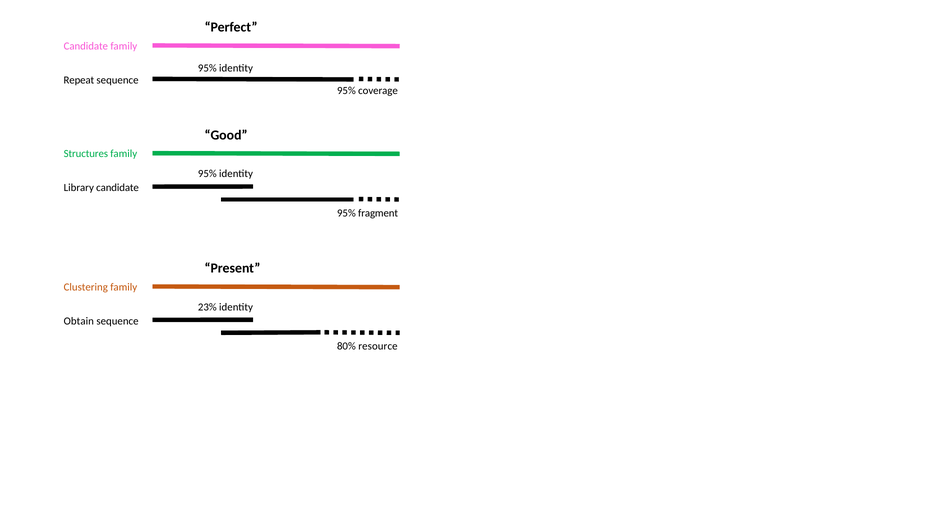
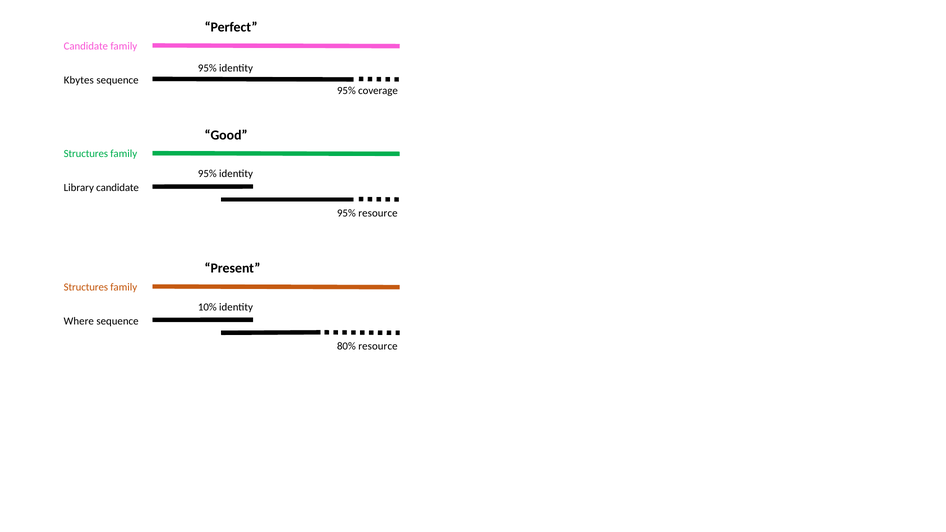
Repeat: Repeat -> Kbytes (79, 80)
95% fragment: fragment -> resource (378, 213)
Clustering: Clustering -> Structures (86, 287)
23%: 23% -> 10% (207, 307)
Obtain: Obtain -> Where (79, 321)
